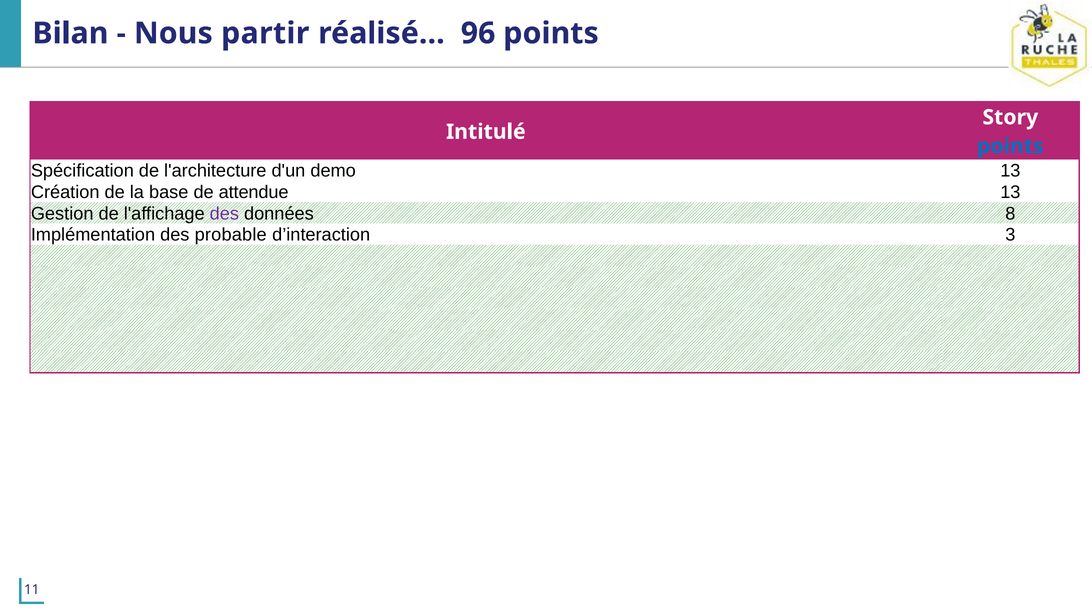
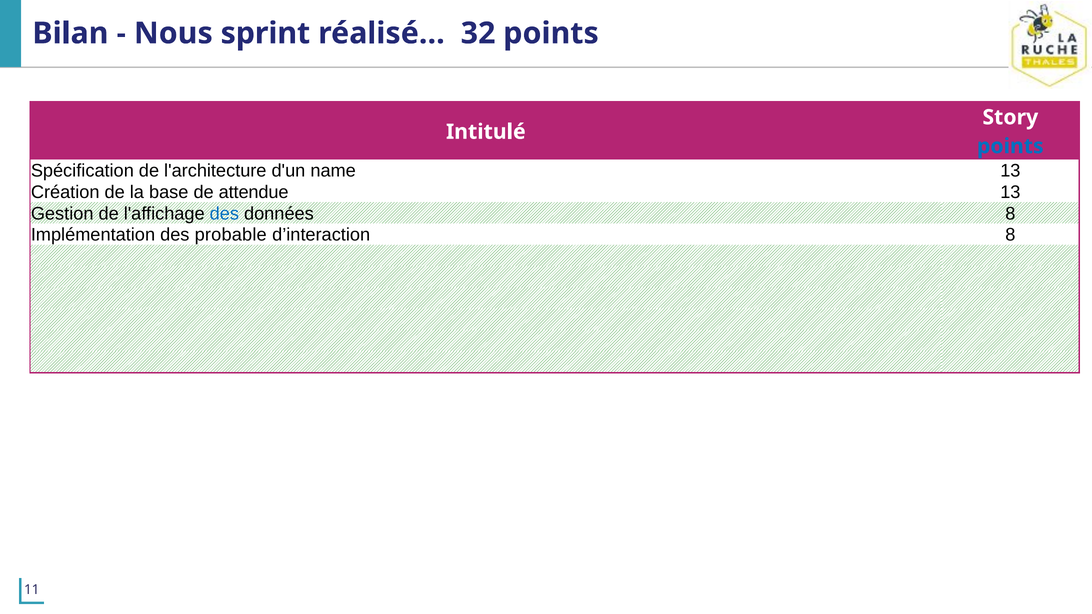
partir: partir -> sprint (265, 33)
96: 96 -> 32 (478, 33)
demo: demo -> name (333, 171)
des colour: purple -> blue (224, 214)
d’interaction 3: 3 -> 8 (1010, 235)
